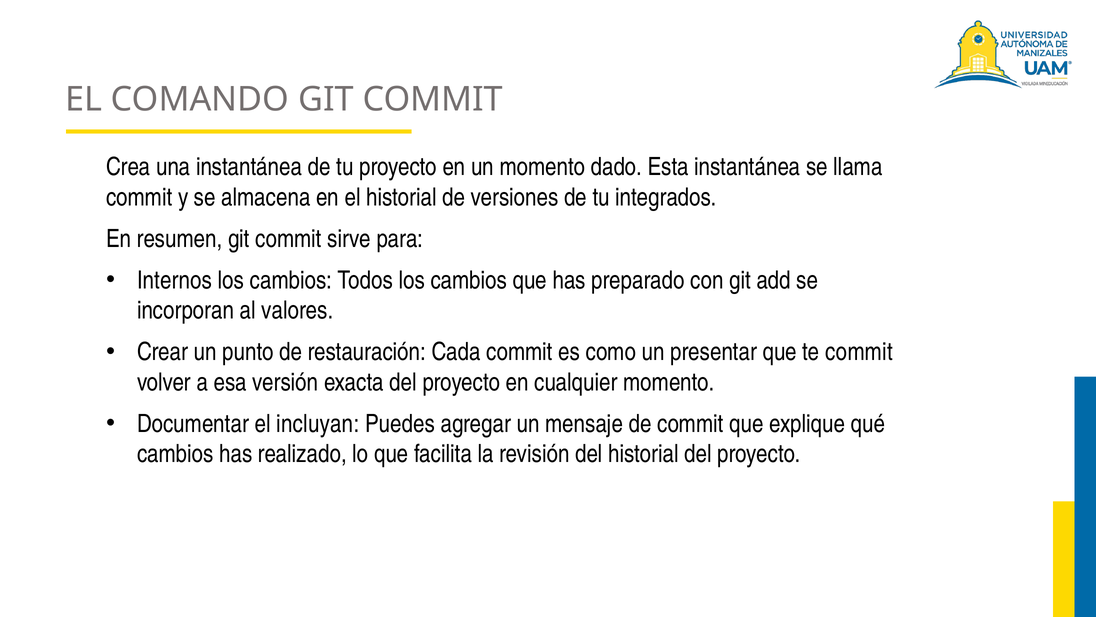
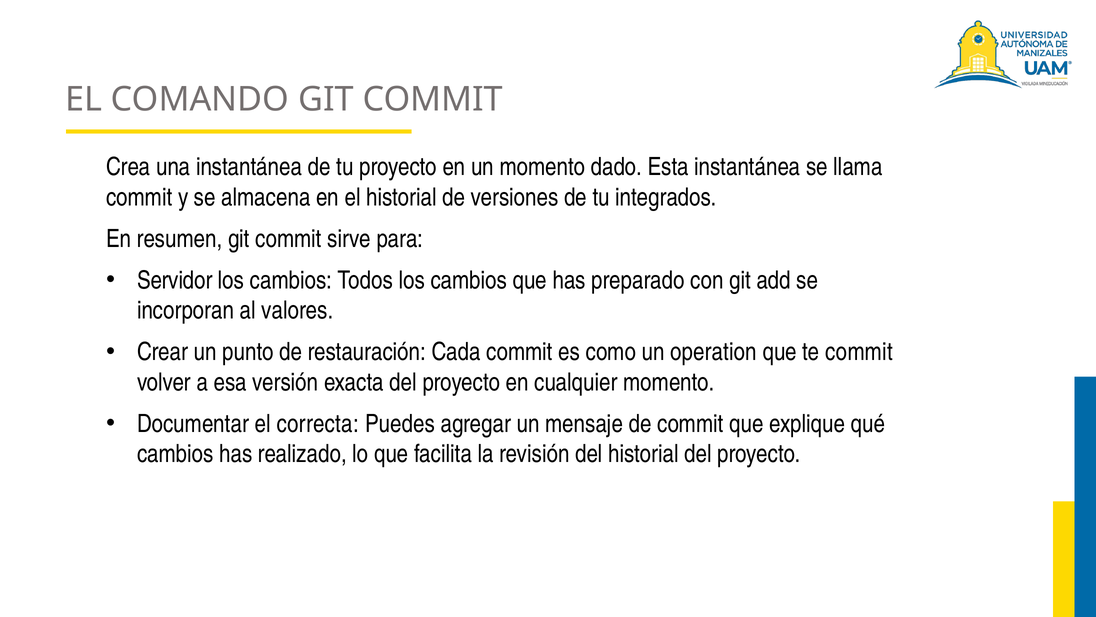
Internos: Internos -> Servidor (175, 280)
presentar: presentar -> operation (714, 352)
incluyan: incluyan -> correcta (318, 424)
